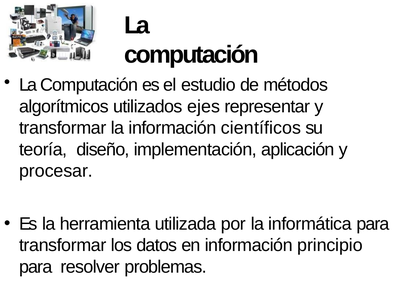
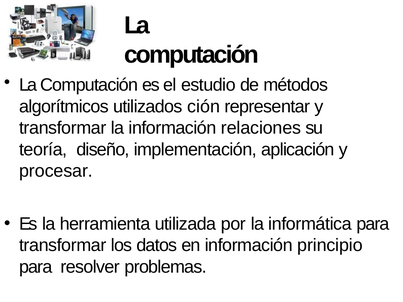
ejes: ejes -> ción (204, 107)
científicos: científicos -> relaciones (261, 128)
